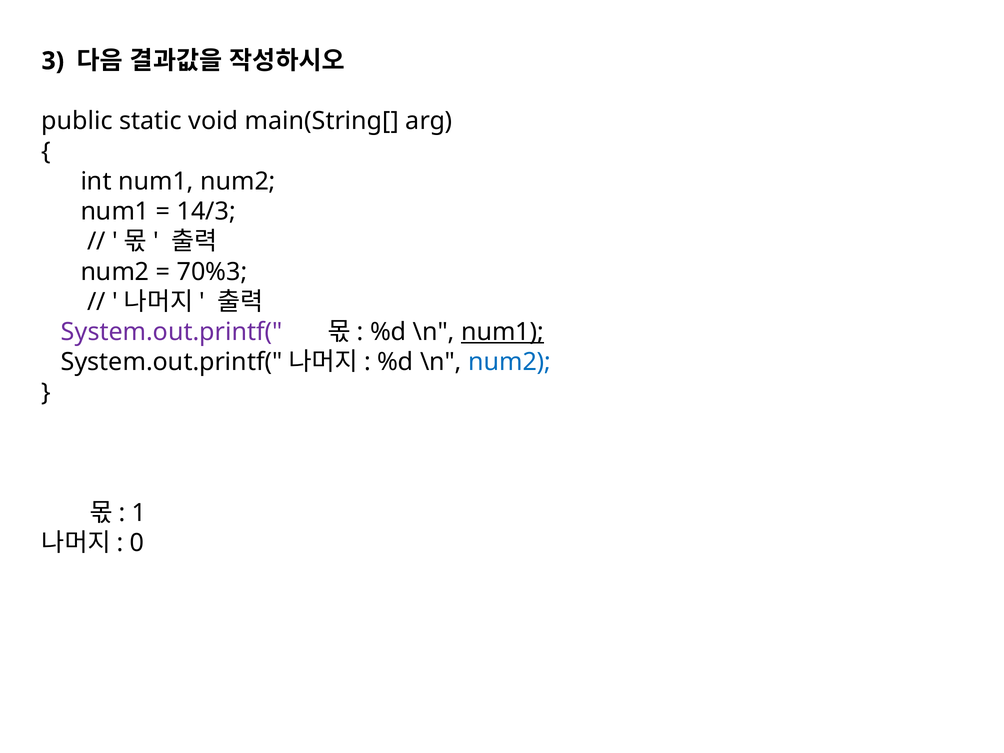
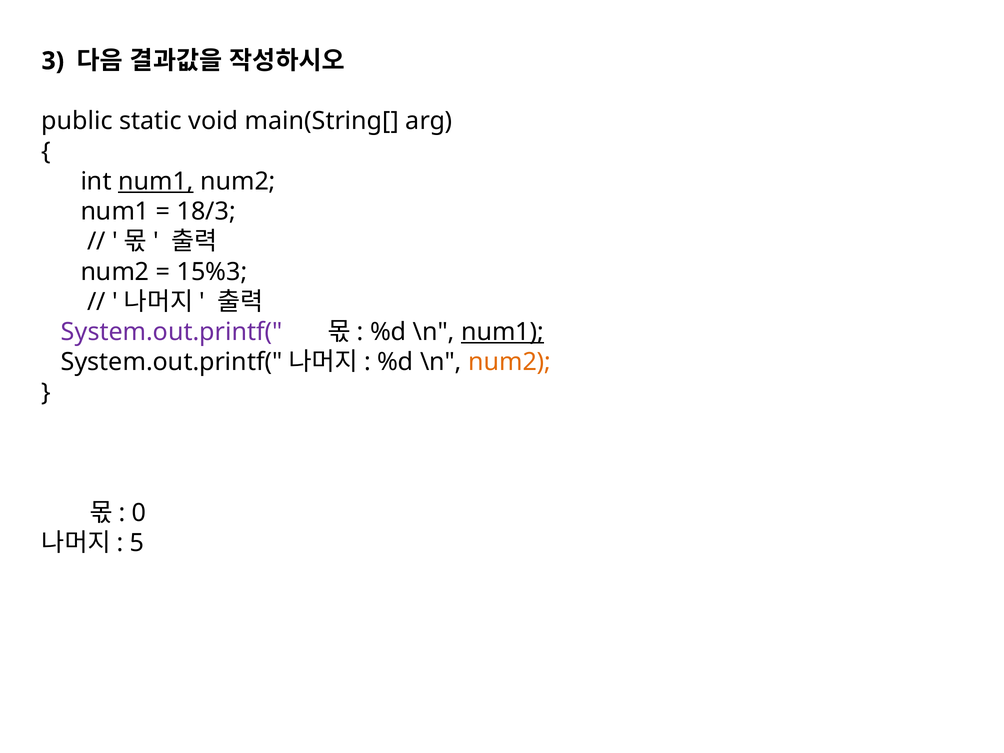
num1 underline: none -> present (156, 181)
14/3: 14/3 -> 18/3 (206, 212)
70%3: 70%3 -> 15%3 (212, 272)
num2 colour: blue -> orange (510, 362)
1: 1 -> 0 (139, 513)
0: 0 -> 5 (137, 543)
